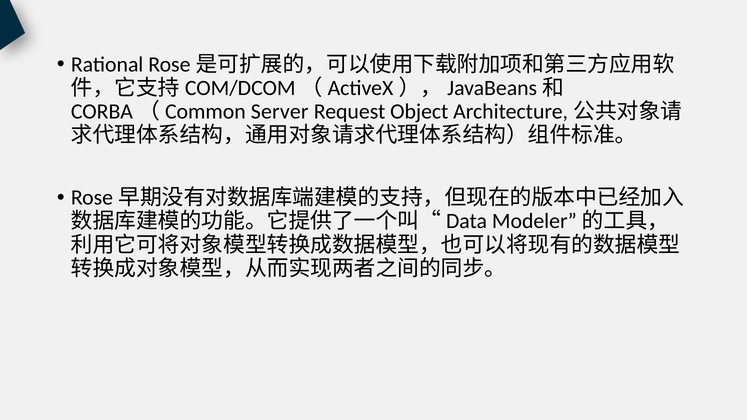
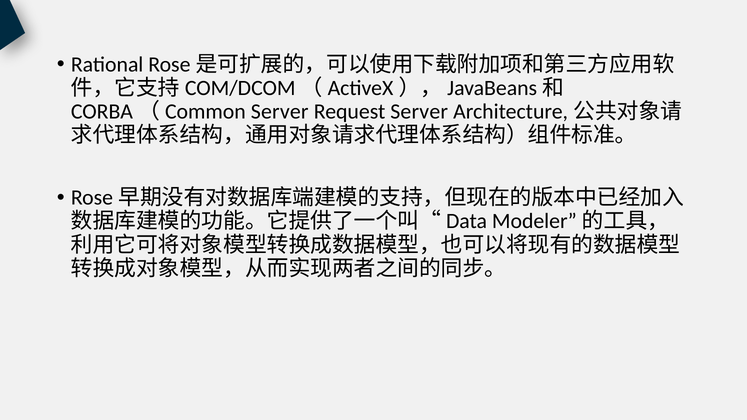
Request Object: Object -> Server (419, 112)
